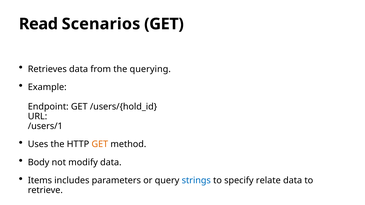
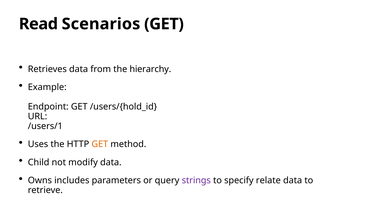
querying: querying -> hierarchy (150, 69)
Body: Body -> Child (39, 163)
Items: Items -> Owns (40, 181)
strings colour: blue -> purple (196, 181)
